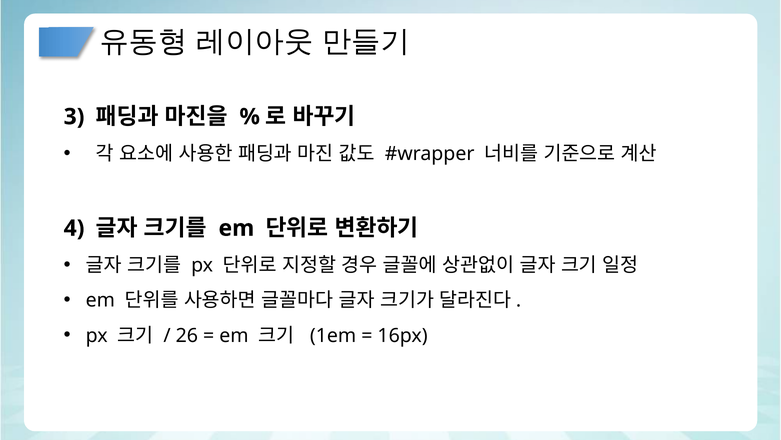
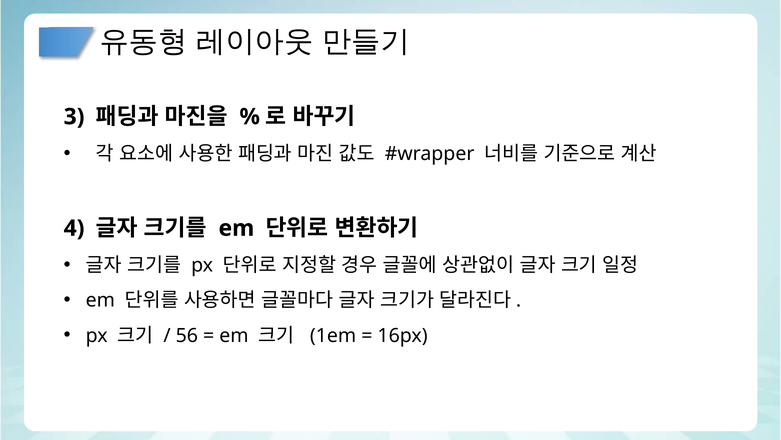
26: 26 -> 56 (187, 335)
